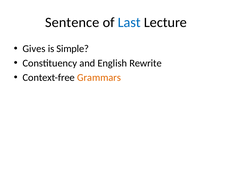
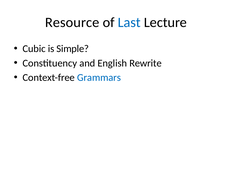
Sentence: Sentence -> Resource (72, 22)
Gives: Gives -> Cubic (34, 49)
Grammars colour: orange -> blue (99, 78)
